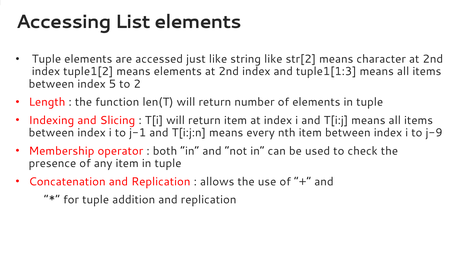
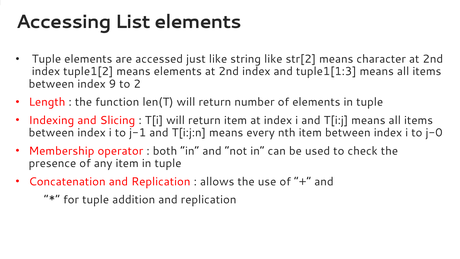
5: 5 -> 9 (112, 84)
j-9: j-9 -> j-0 (434, 133)
